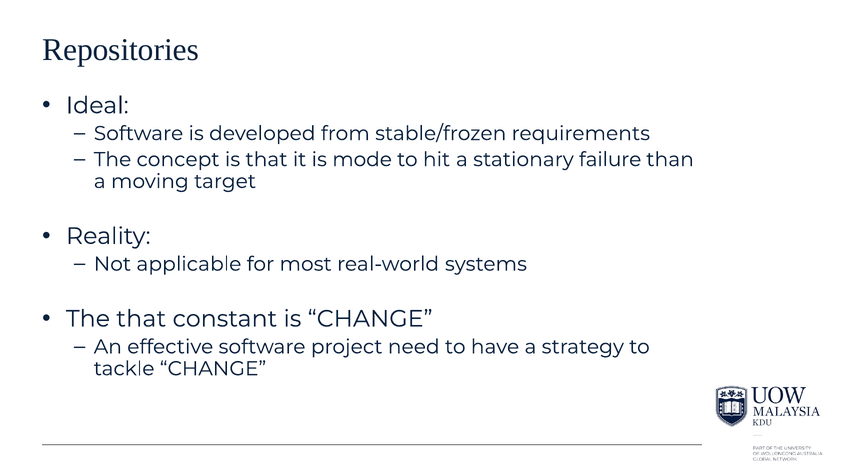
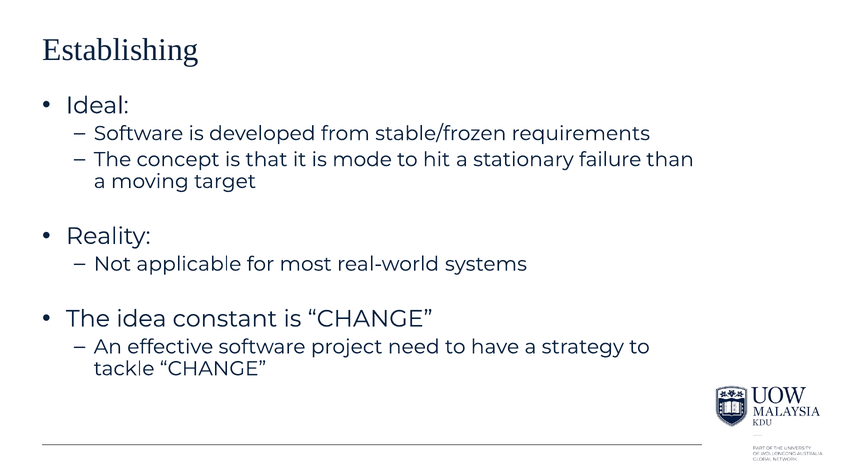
Repositories: Repositories -> Establishing (121, 50)
The that: that -> idea (141, 319)
